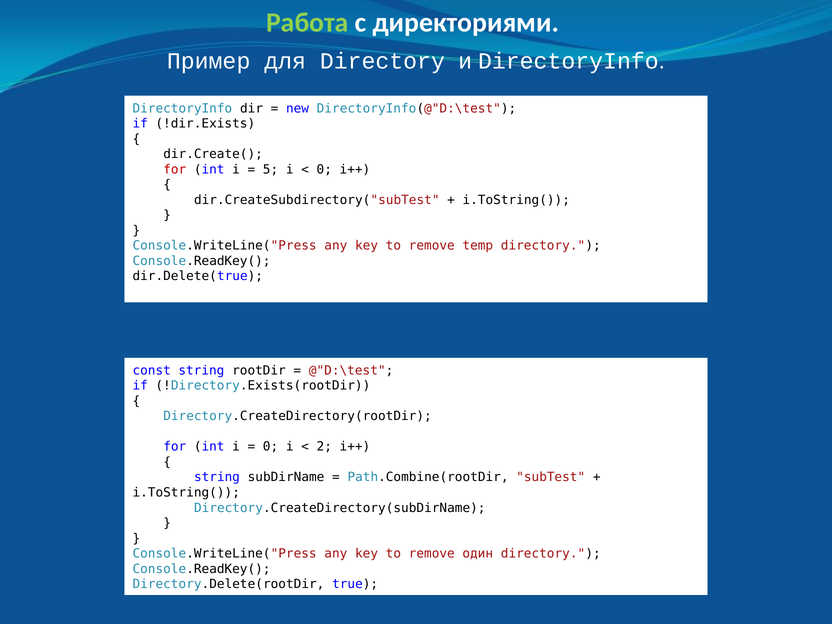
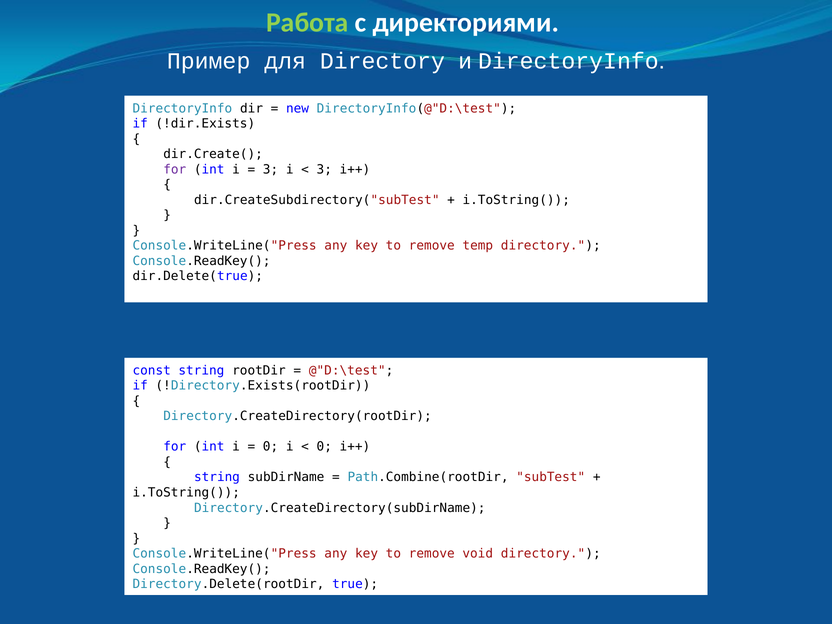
for colour: red -> purple (175, 169)
5: 5 -> 3 (270, 169)
0: 0 -> 3 (324, 169)
2: 2 -> 0 (324, 447)
один: один -> void (478, 554)
